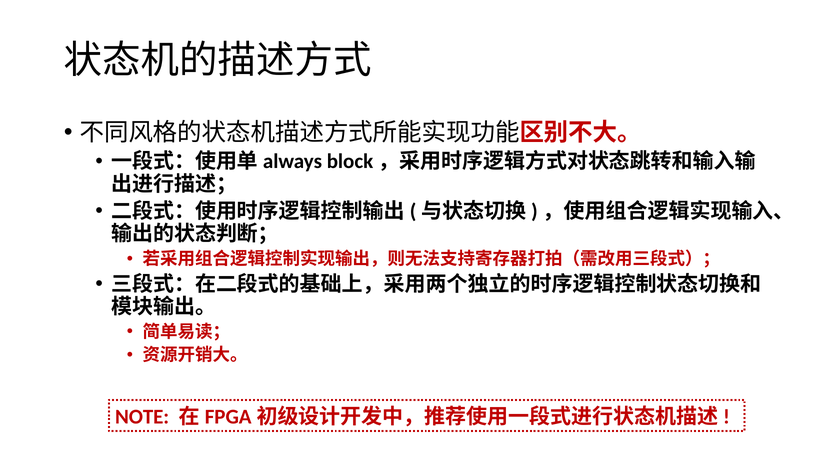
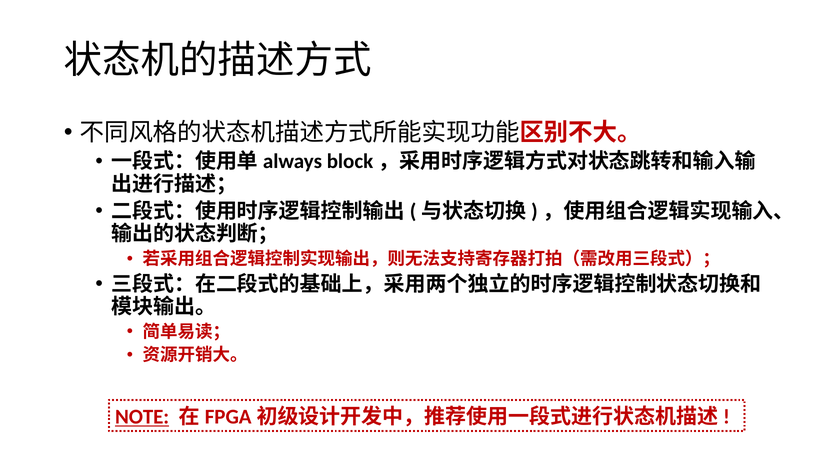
NOTE underline: none -> present (142, 417)
